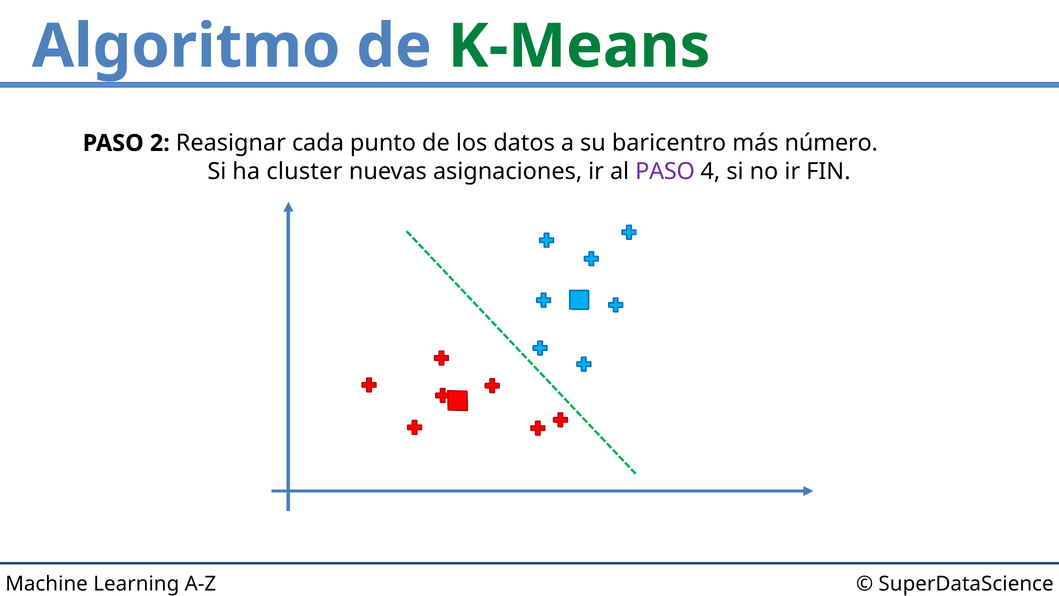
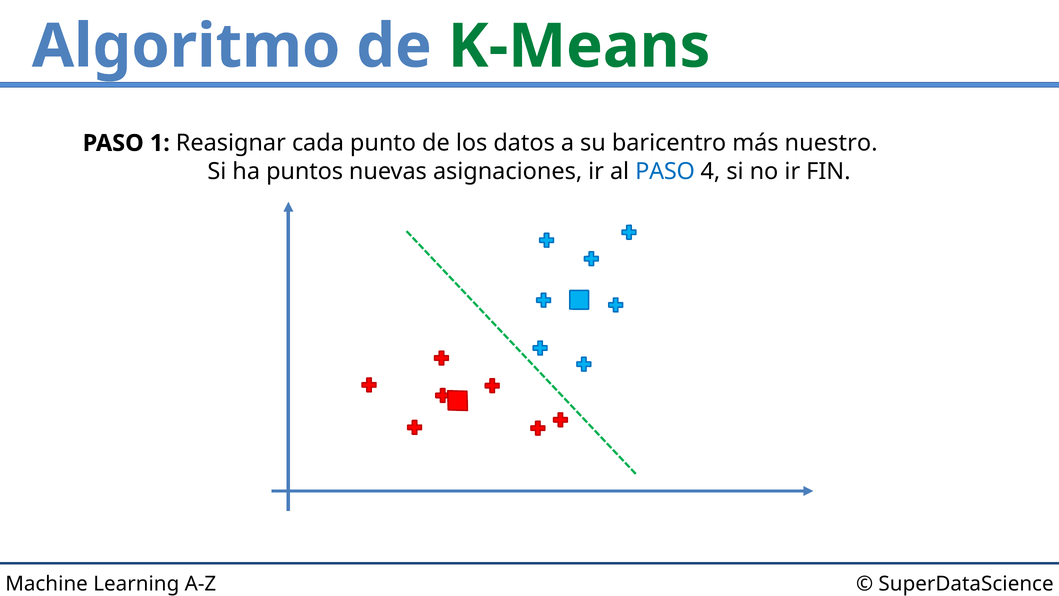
2: 2 -> 1 (160, 143)
número: número -> nuestro (831, 143)
cluster: cluster -> puntos (305, 171)
PASO colour: purple -> blue (665, 171)
